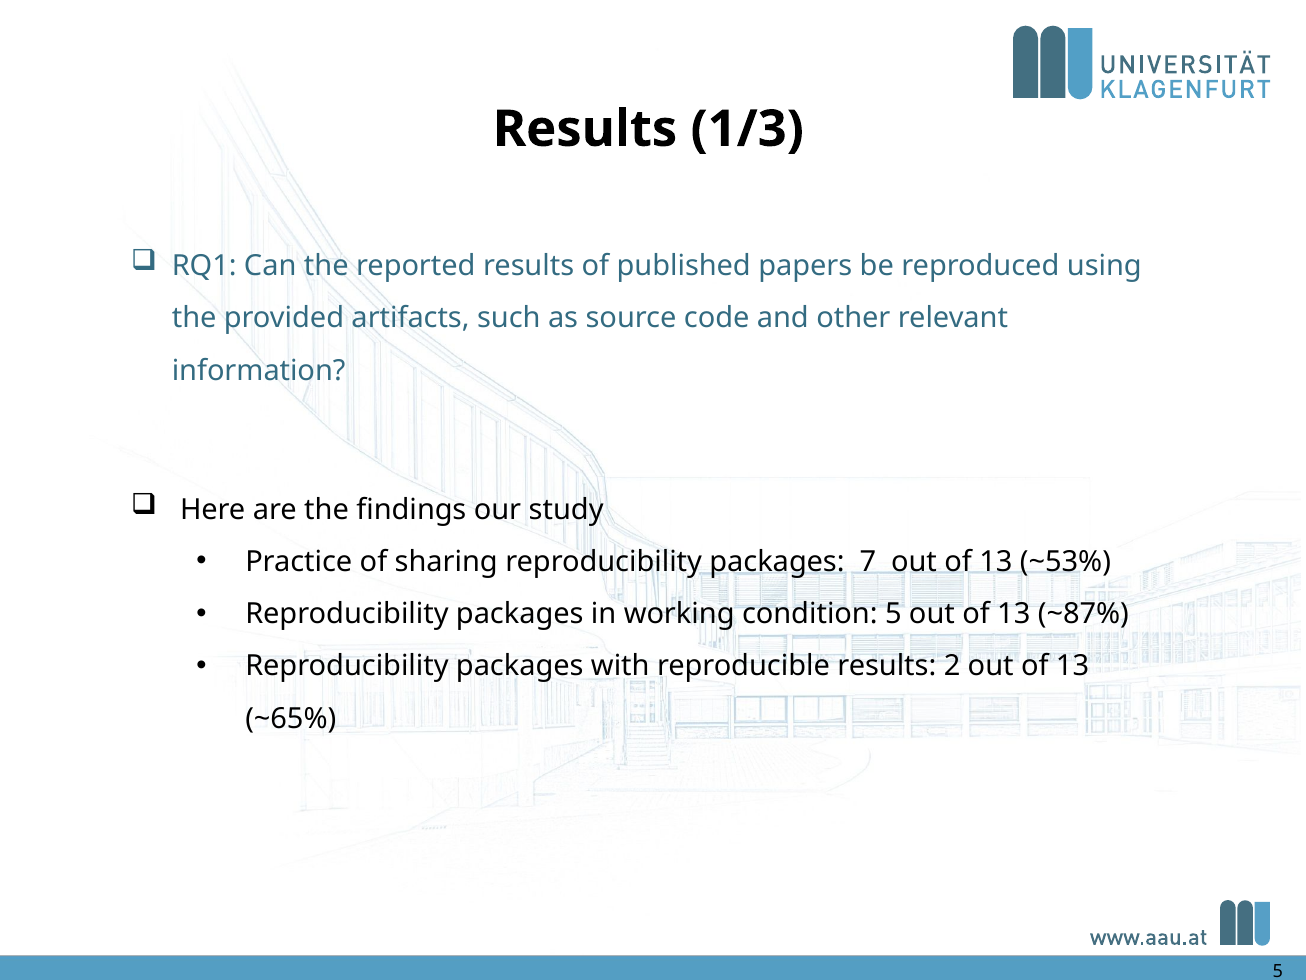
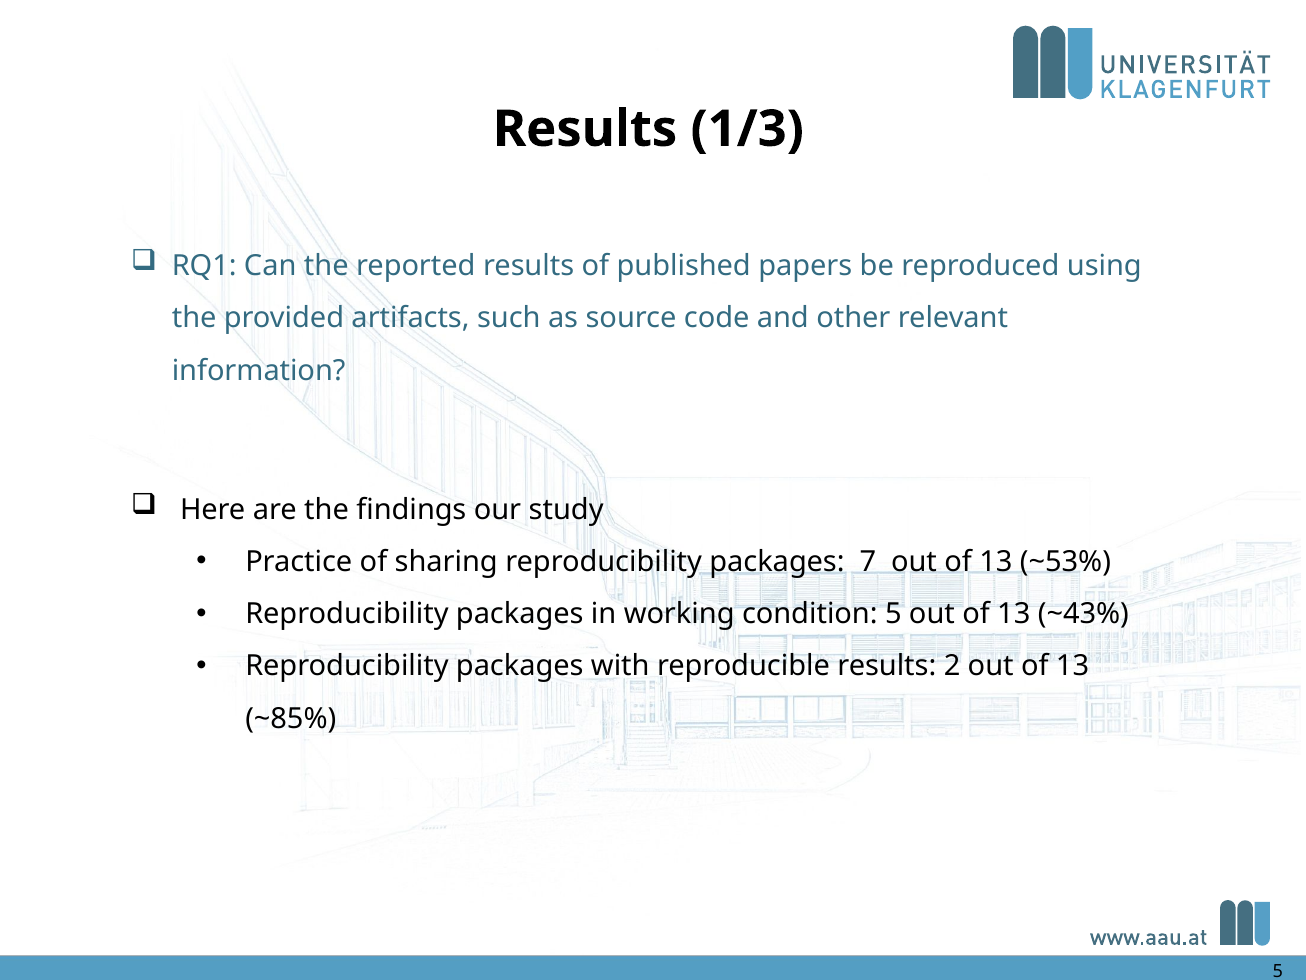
~87%: ~87% -> ~43% (1083, 614)
~65%: ~65% -> ~85% (291, 718)
